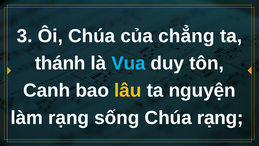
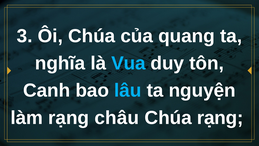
chẳng: chẳng -> quang (187, 36)
thánh: thánh -> nghĩa (60, 63)
lâu colour: yellow -> light blue (128, 90)
sống: sống -> châu (117, 118)
